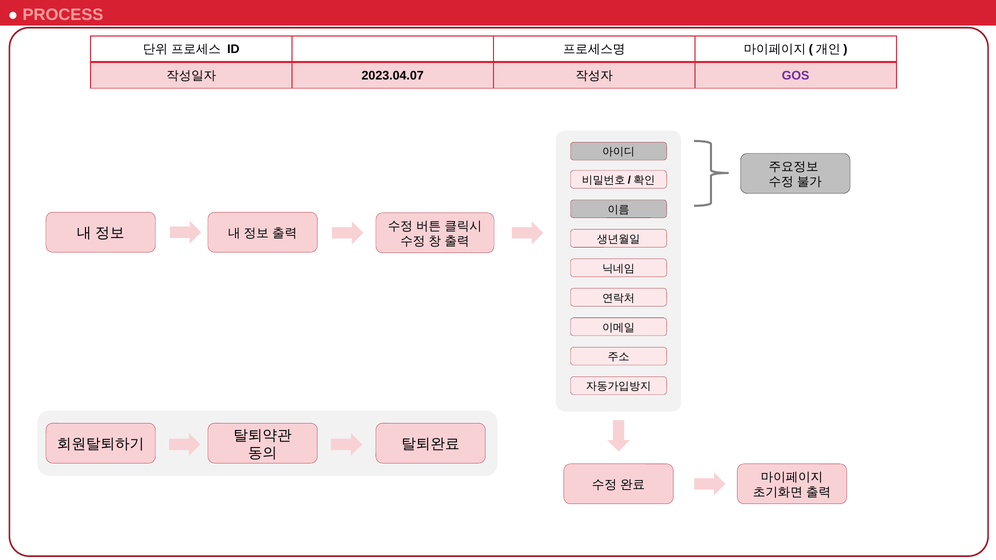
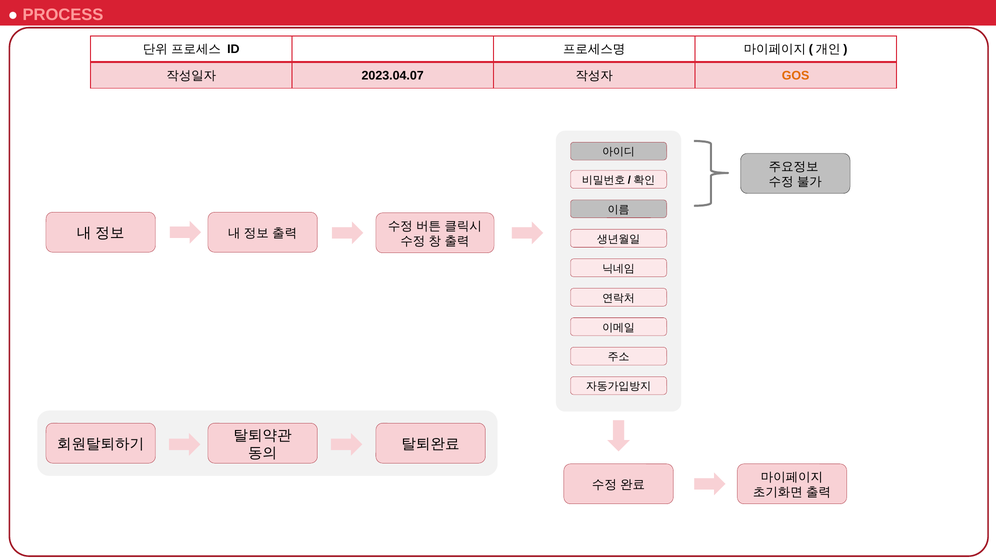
GOS colour: purple -> orange (796, 75)
